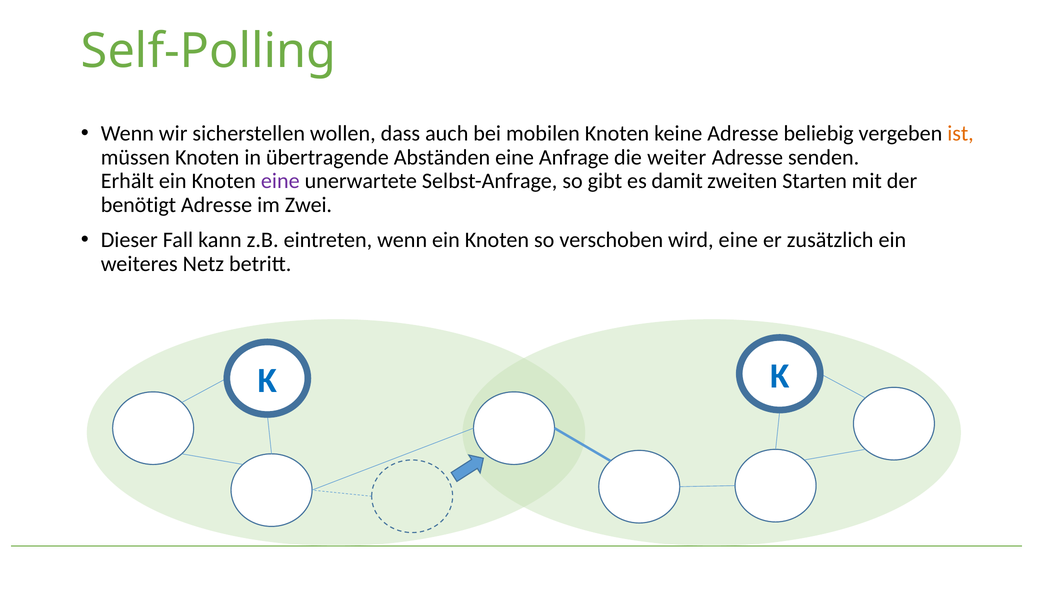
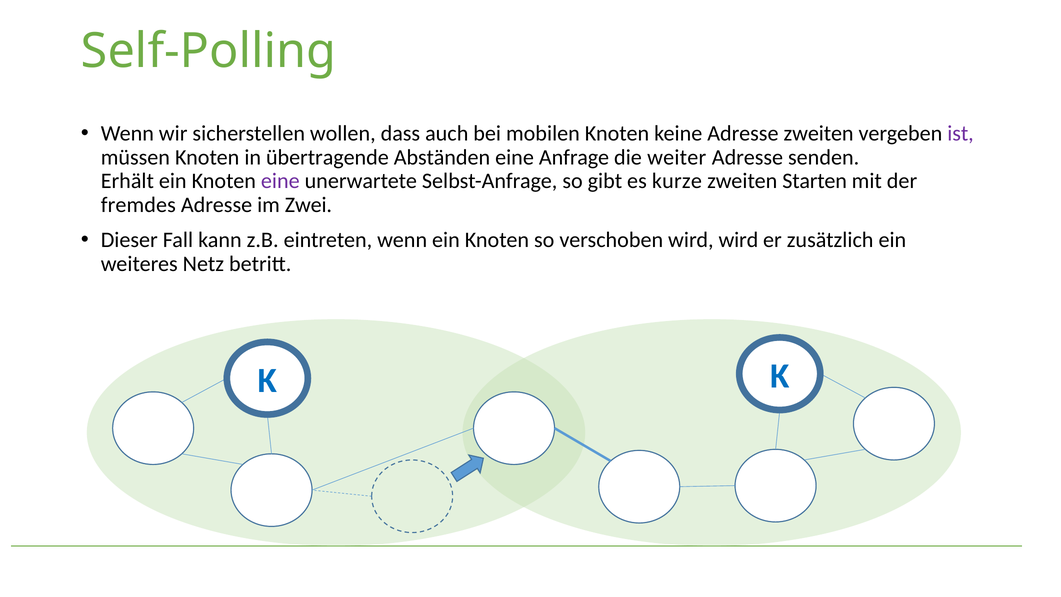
Adresse beliebig: beliebig -> zweiten (819, 133)
ist colour: orange -> purple (961, 133)
damit: damit -> kurze (677, 181)
benötigt: benötigt -> fremdes (138, 205)
wird eine: eine -> wird (738, 240)
